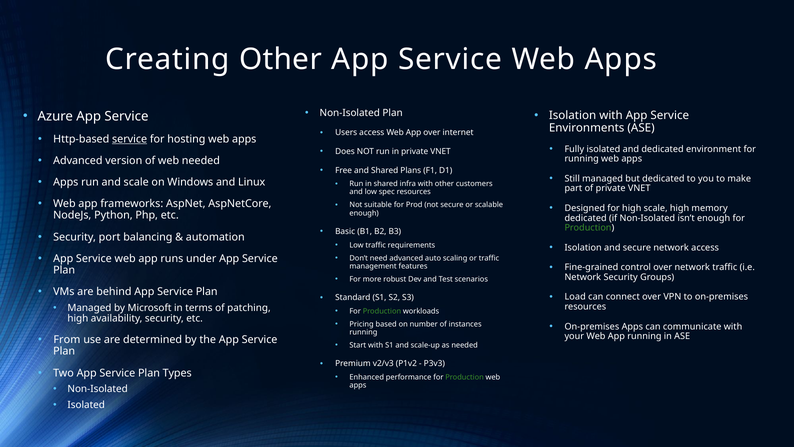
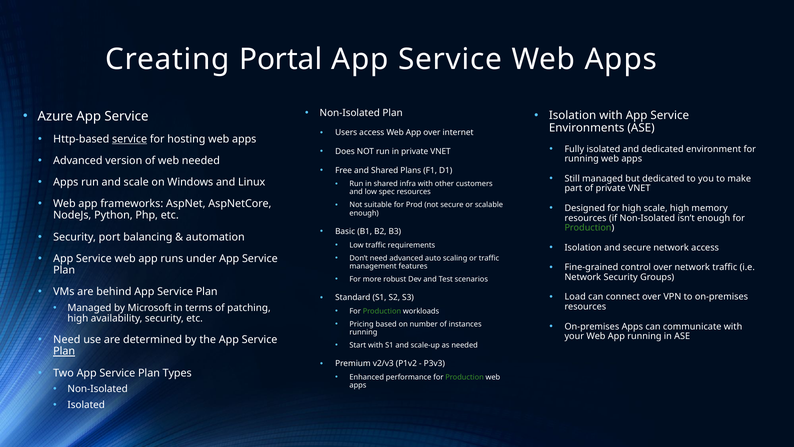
Creating Other: Other -> Portal (281, 59)
dedicated: dedicated -> resources (586, 218)
From: From -> Need (67, 340)
Plan underline: none -> present (64, 351)
